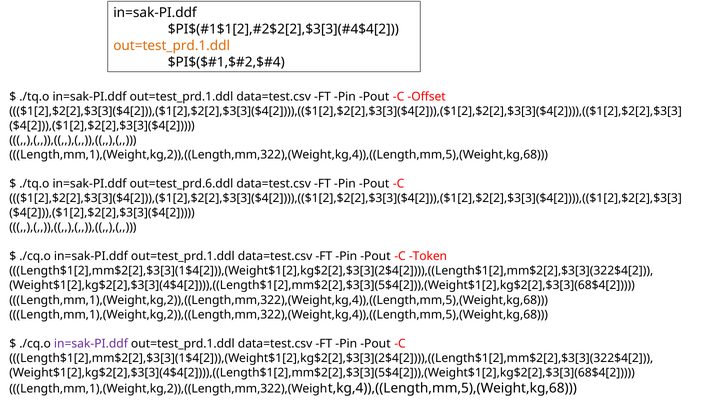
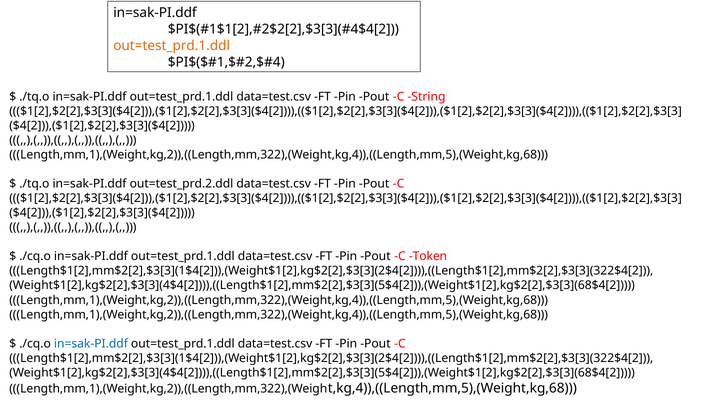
Offset: Offset -> String (426, 97)
out=test_prd.6.ddl: out=test_prd.6.ddl -> out=test_prd.2.ddl (181, 184)
in=sak-PI.ddf colour: purple -> blue (91, 344)
